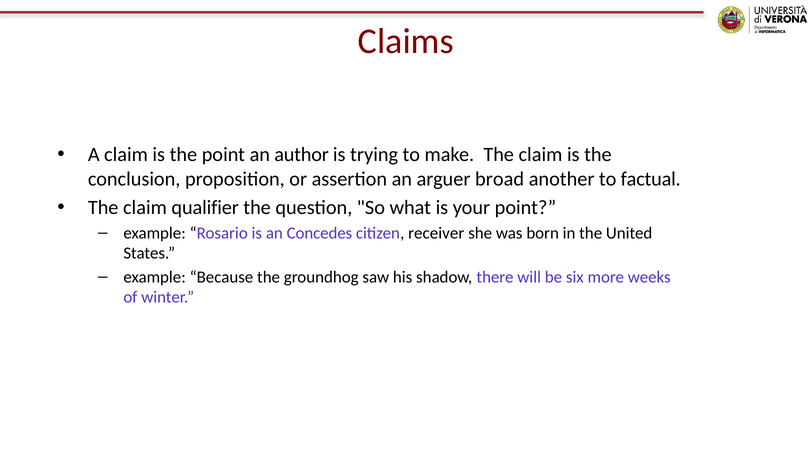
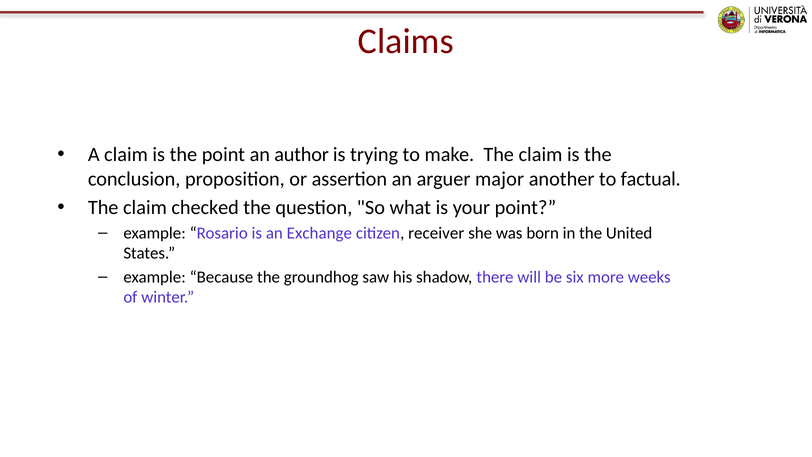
broad: broad -> major (500, 179)
qualifier: qualifier -> checked (205, 207)
Concedes: Concedes -> Exchange (319, 233)
